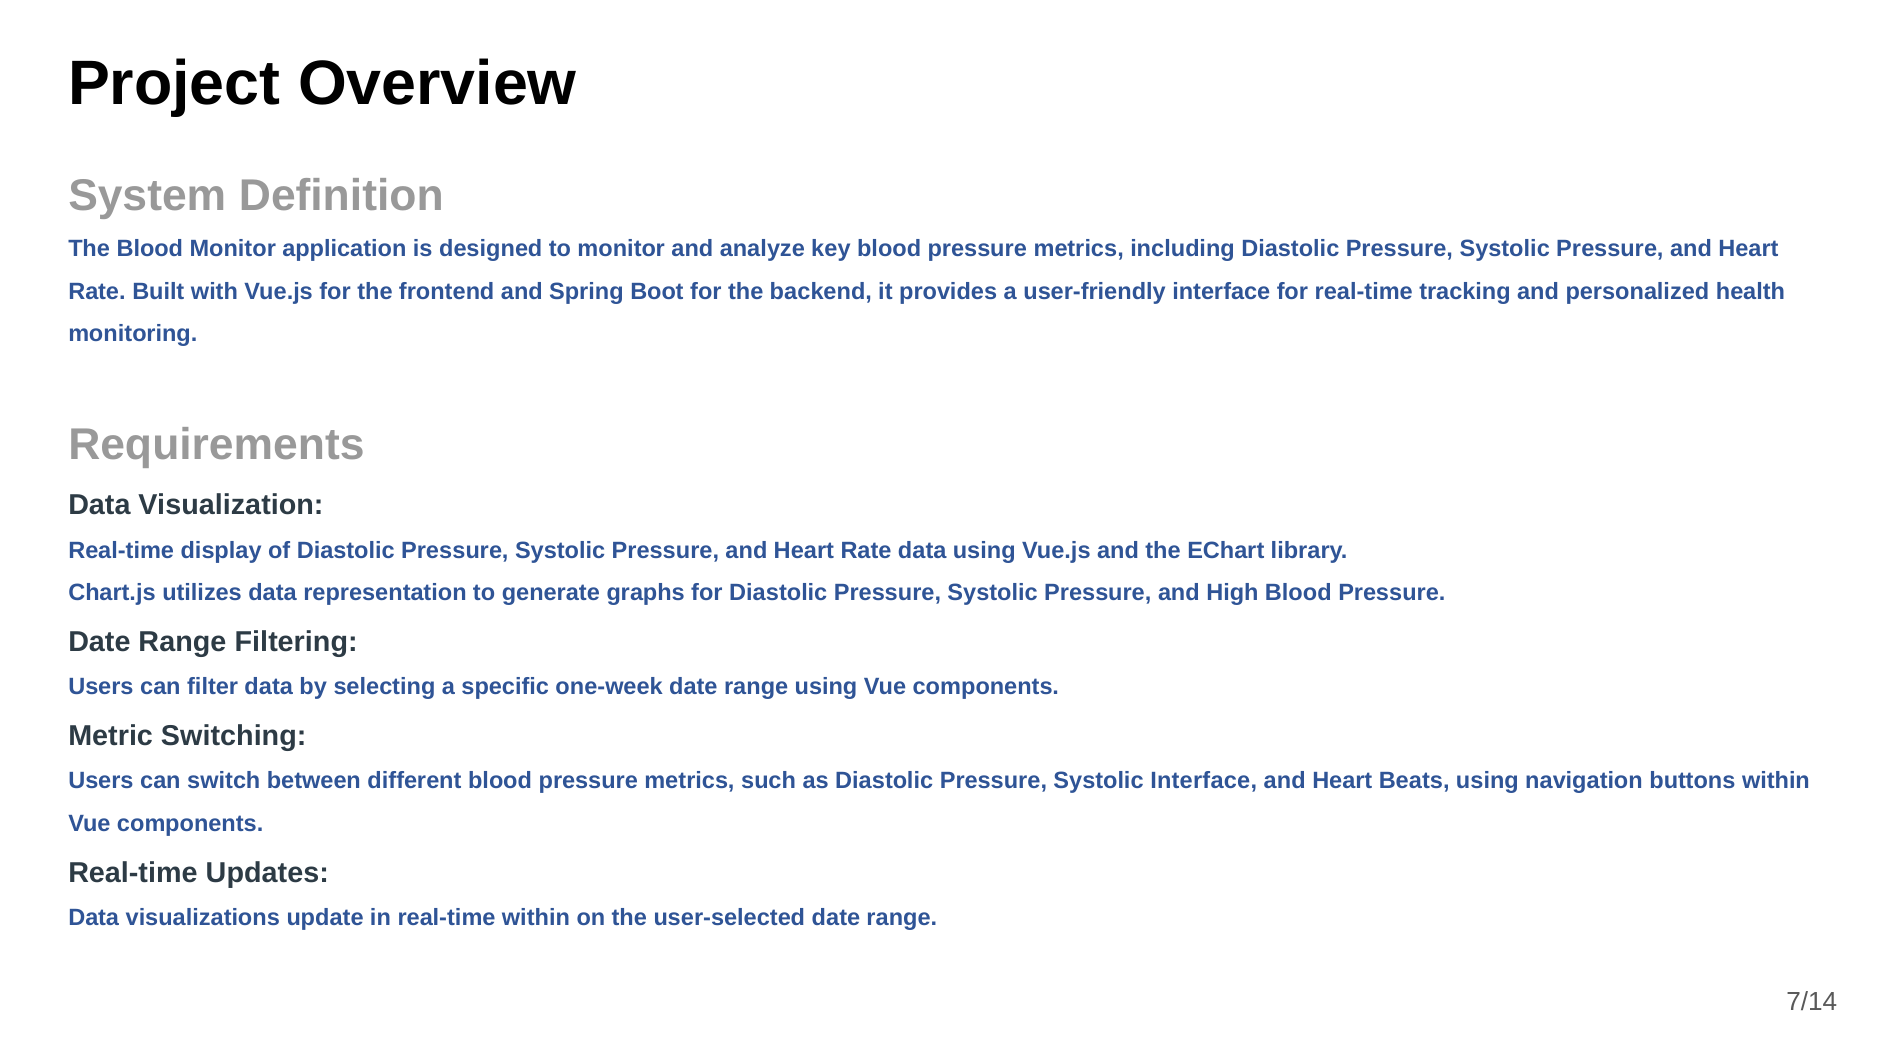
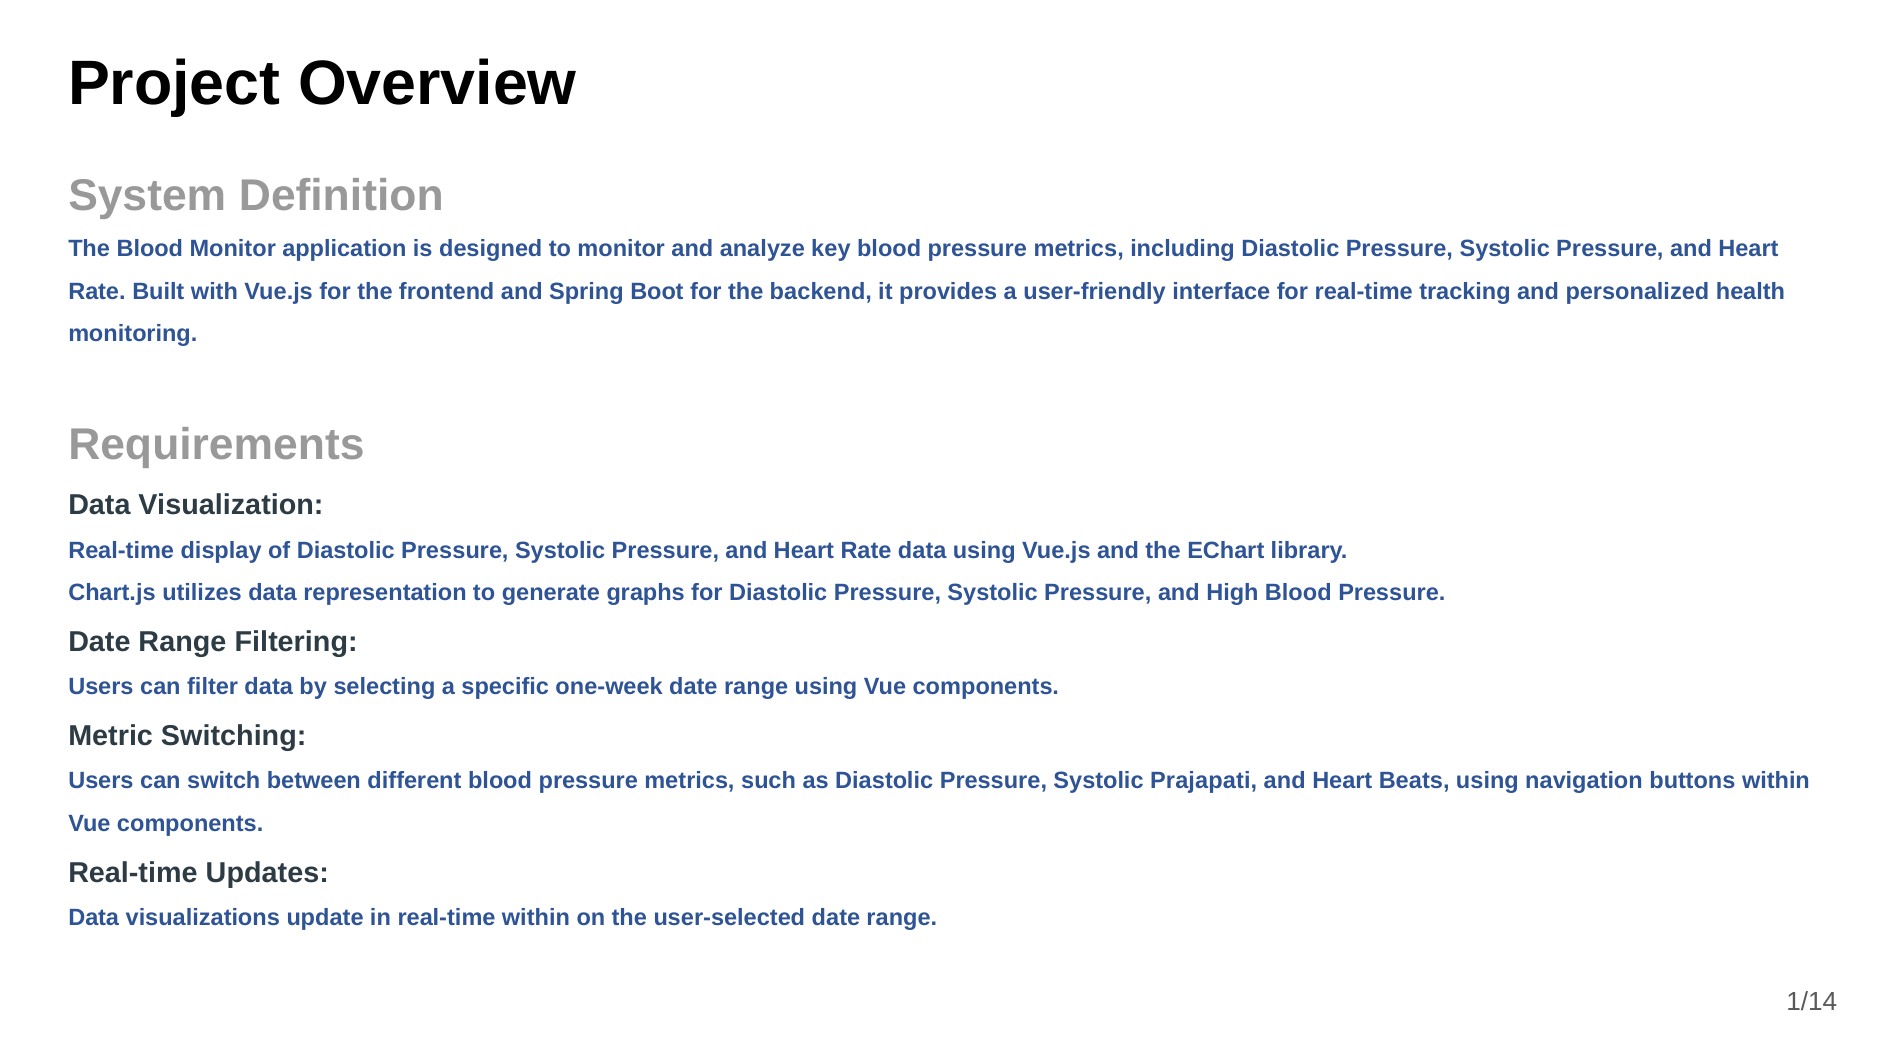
Systolic Interface: Interface -> Prajapati (1204, 781)
7/14: 7/14 -> 1/14 (1812, 1001)
